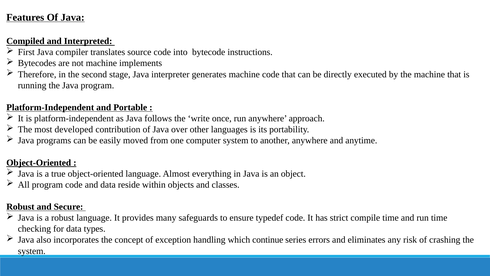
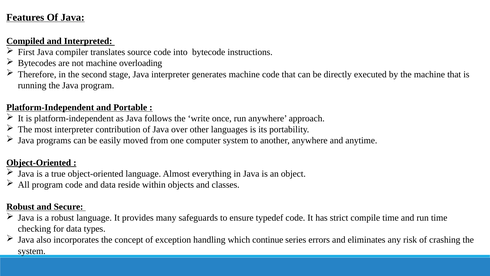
implements: implements -> overloading (141, 63)
most developed: developed -> interpreter (74, 129)
